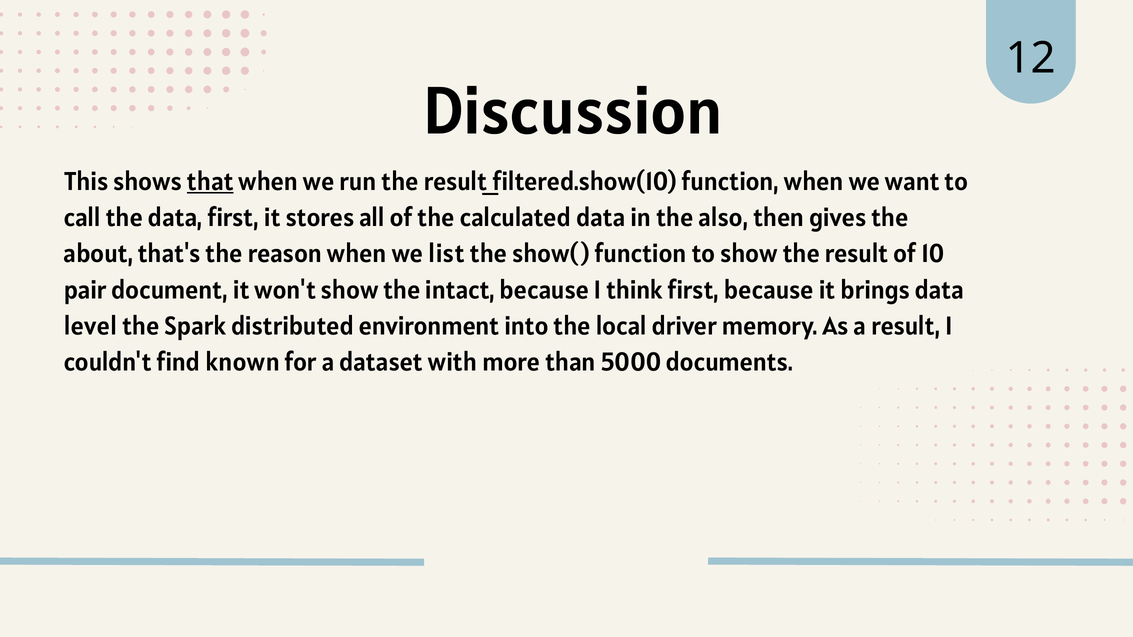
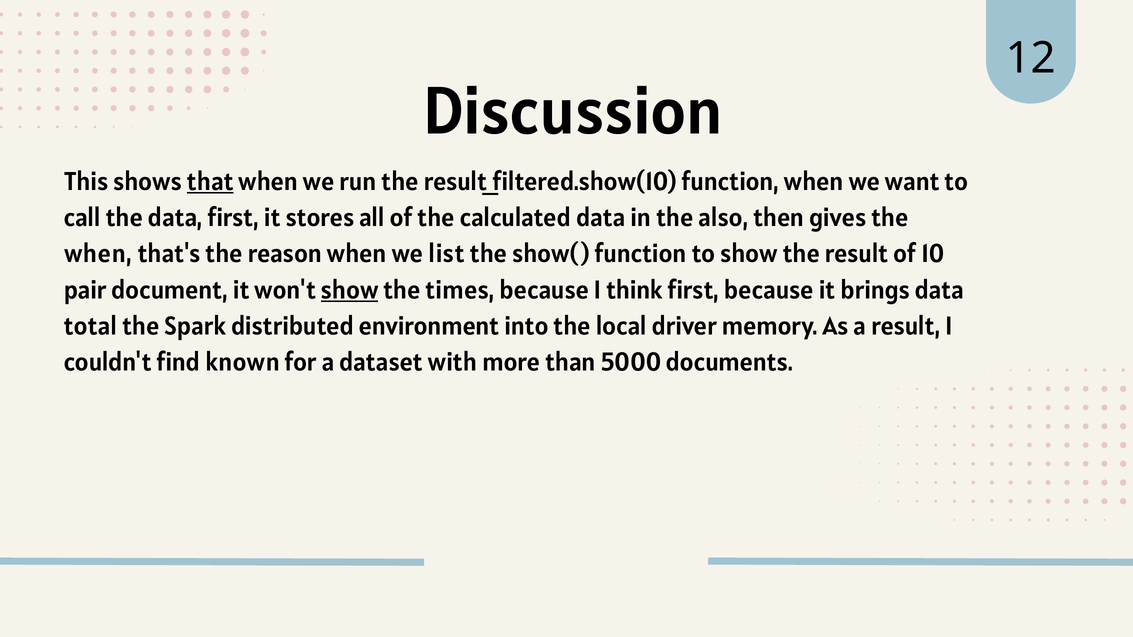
about: about -> when (98, 254)
show underline: none -> present (350, 290)
intact: intact -> times (460, 290)
level: level -> total (91, 326)
